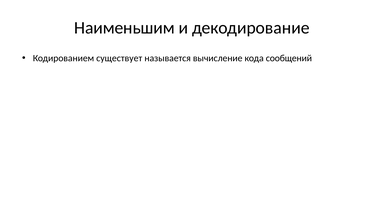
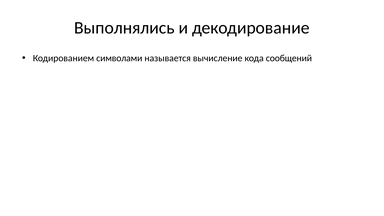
Наименьшим: Наименьшим -> Выполнялись (124, 28)
Кодированием существует: существует -> символами (119, 58)
